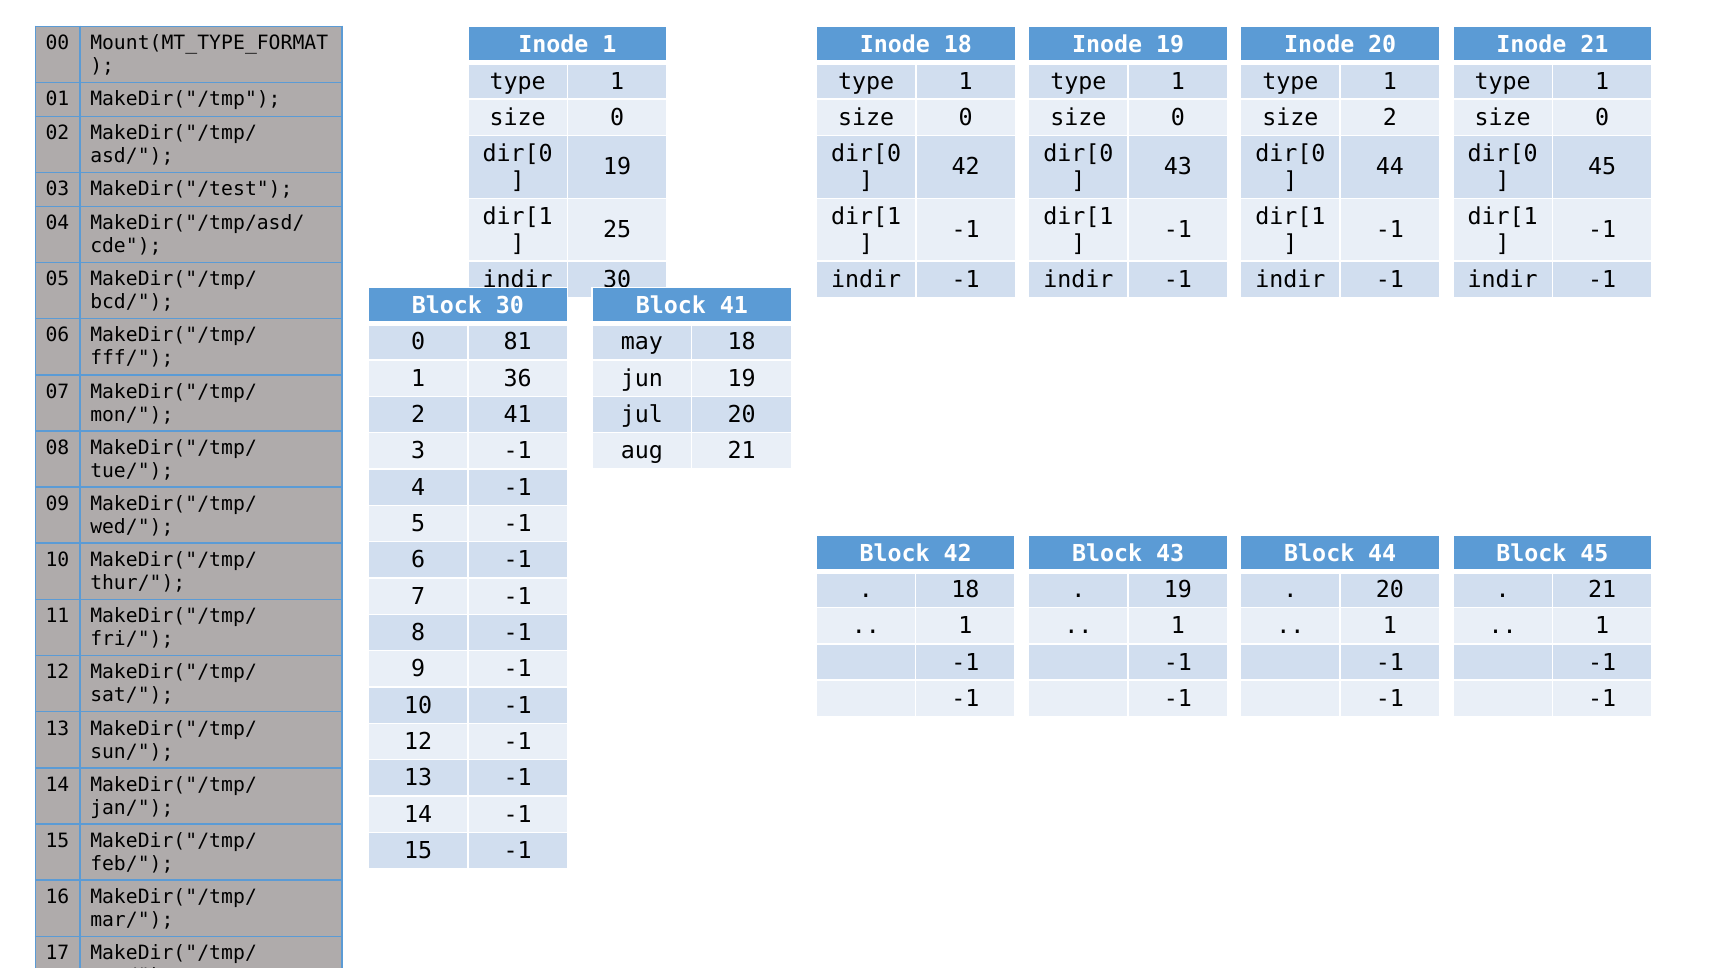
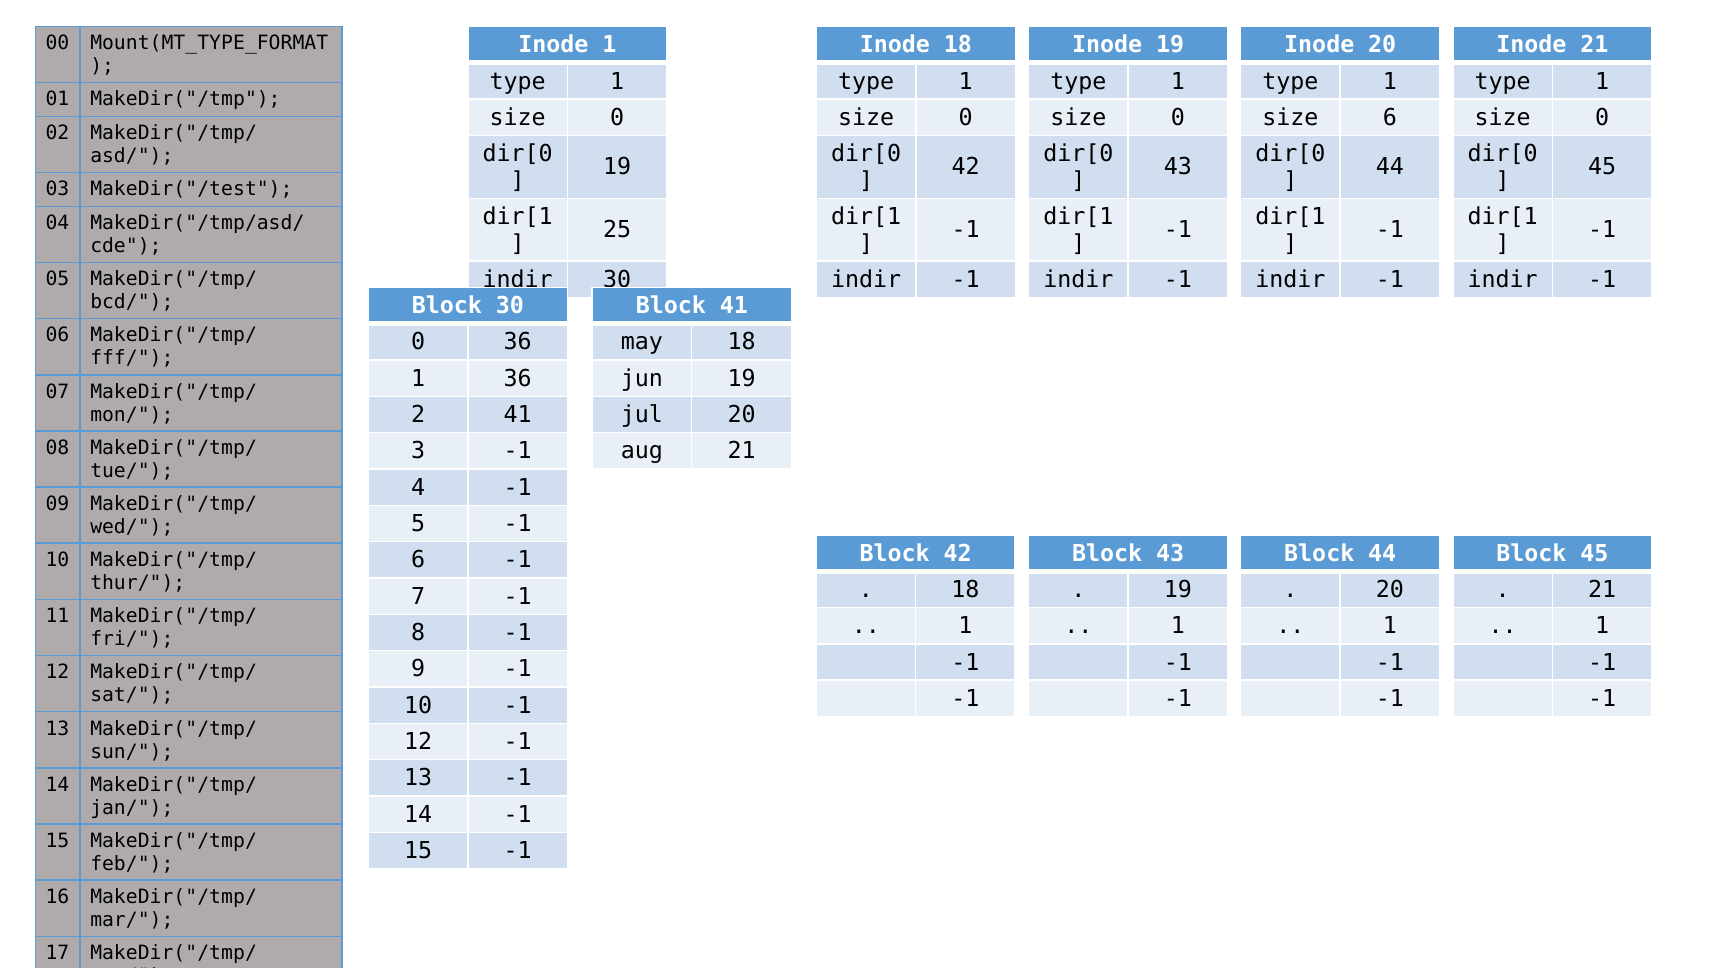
size 2: 2 -> 6 (1390, 118)
0 81: 81 -> 36 (518, 342)
